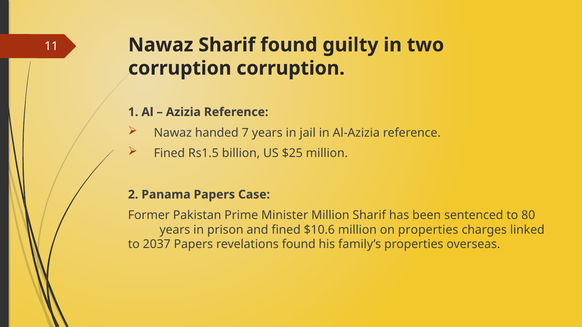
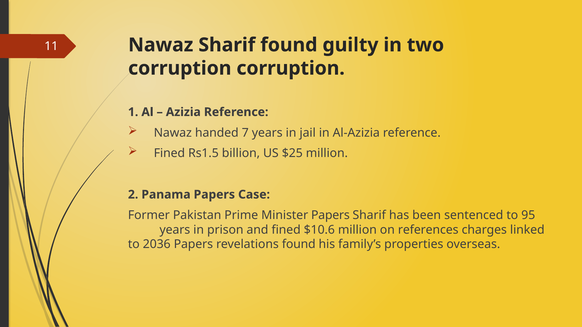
Minister Million: Million -> Papers (330, 215)
80: 80 -> 95 (528, 215)
on properties: properties -> references (428, 230)
2037: 2037 -> 2036 (157, 245)
